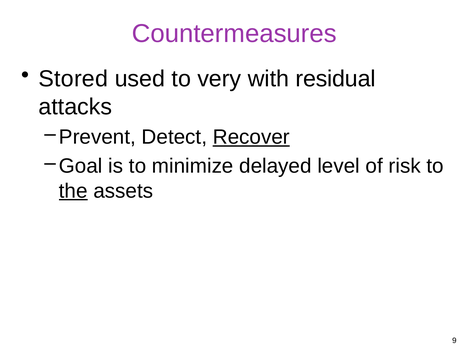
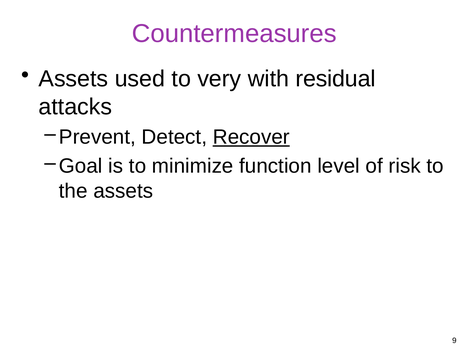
Stored: Stored -> Assets (73, 79)
delayed: delayed -> function (275, 166)
the underline: present -> none (73, 191)
